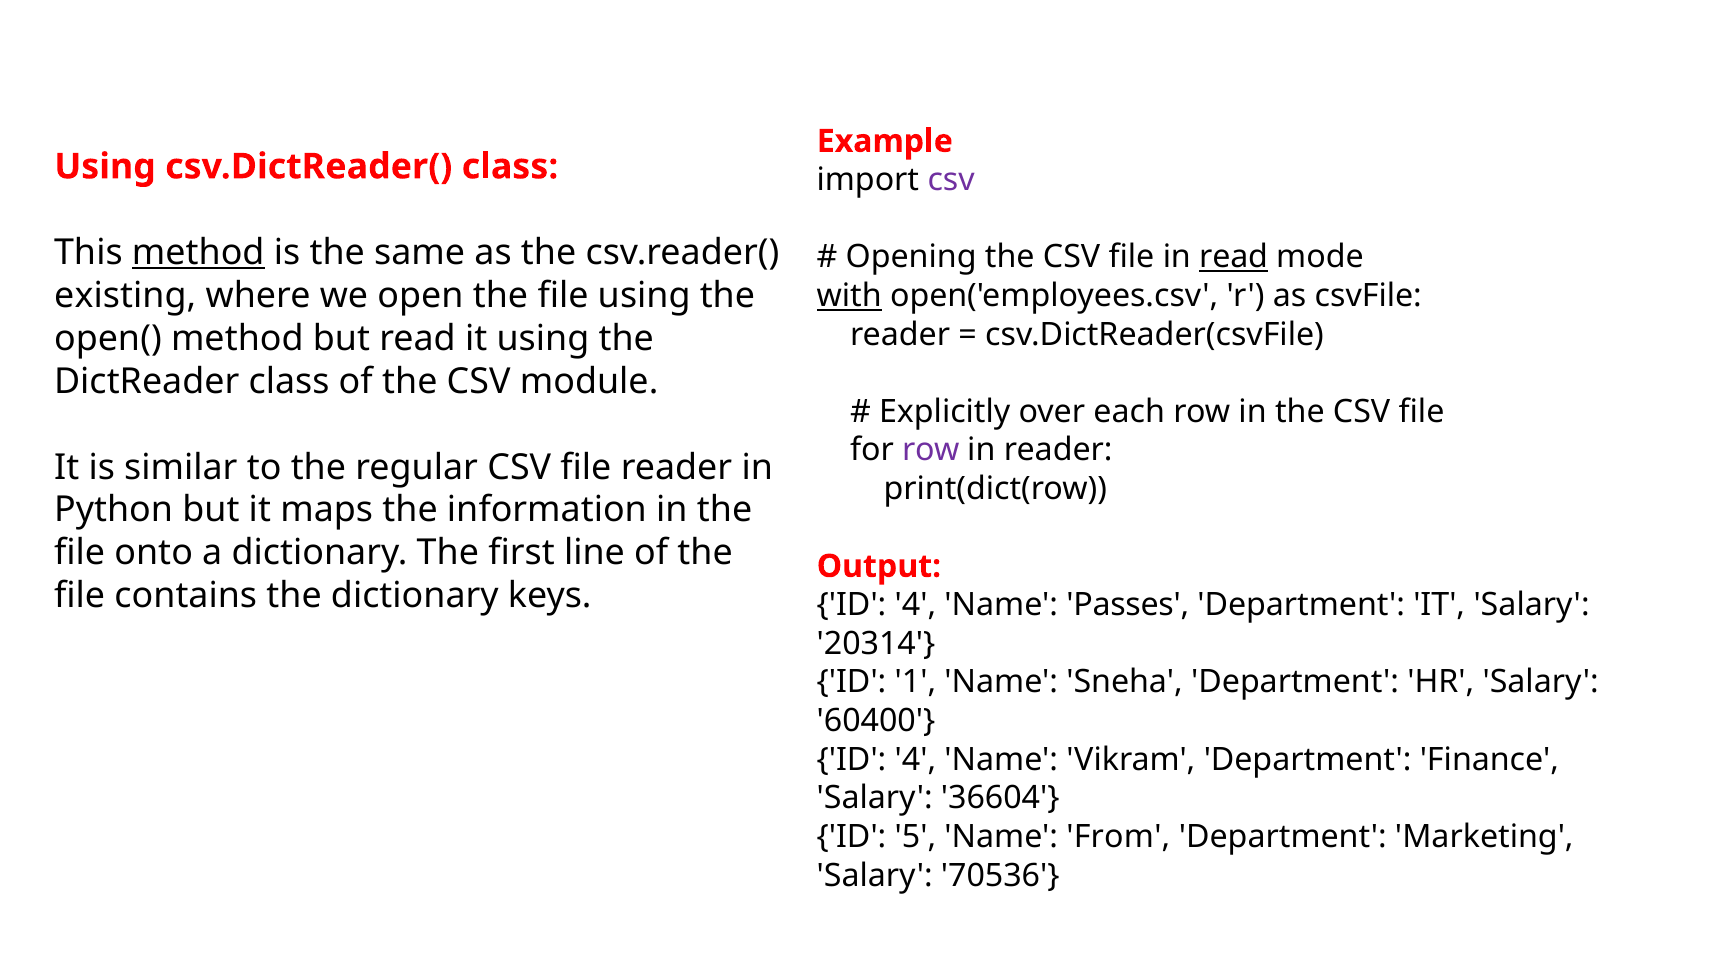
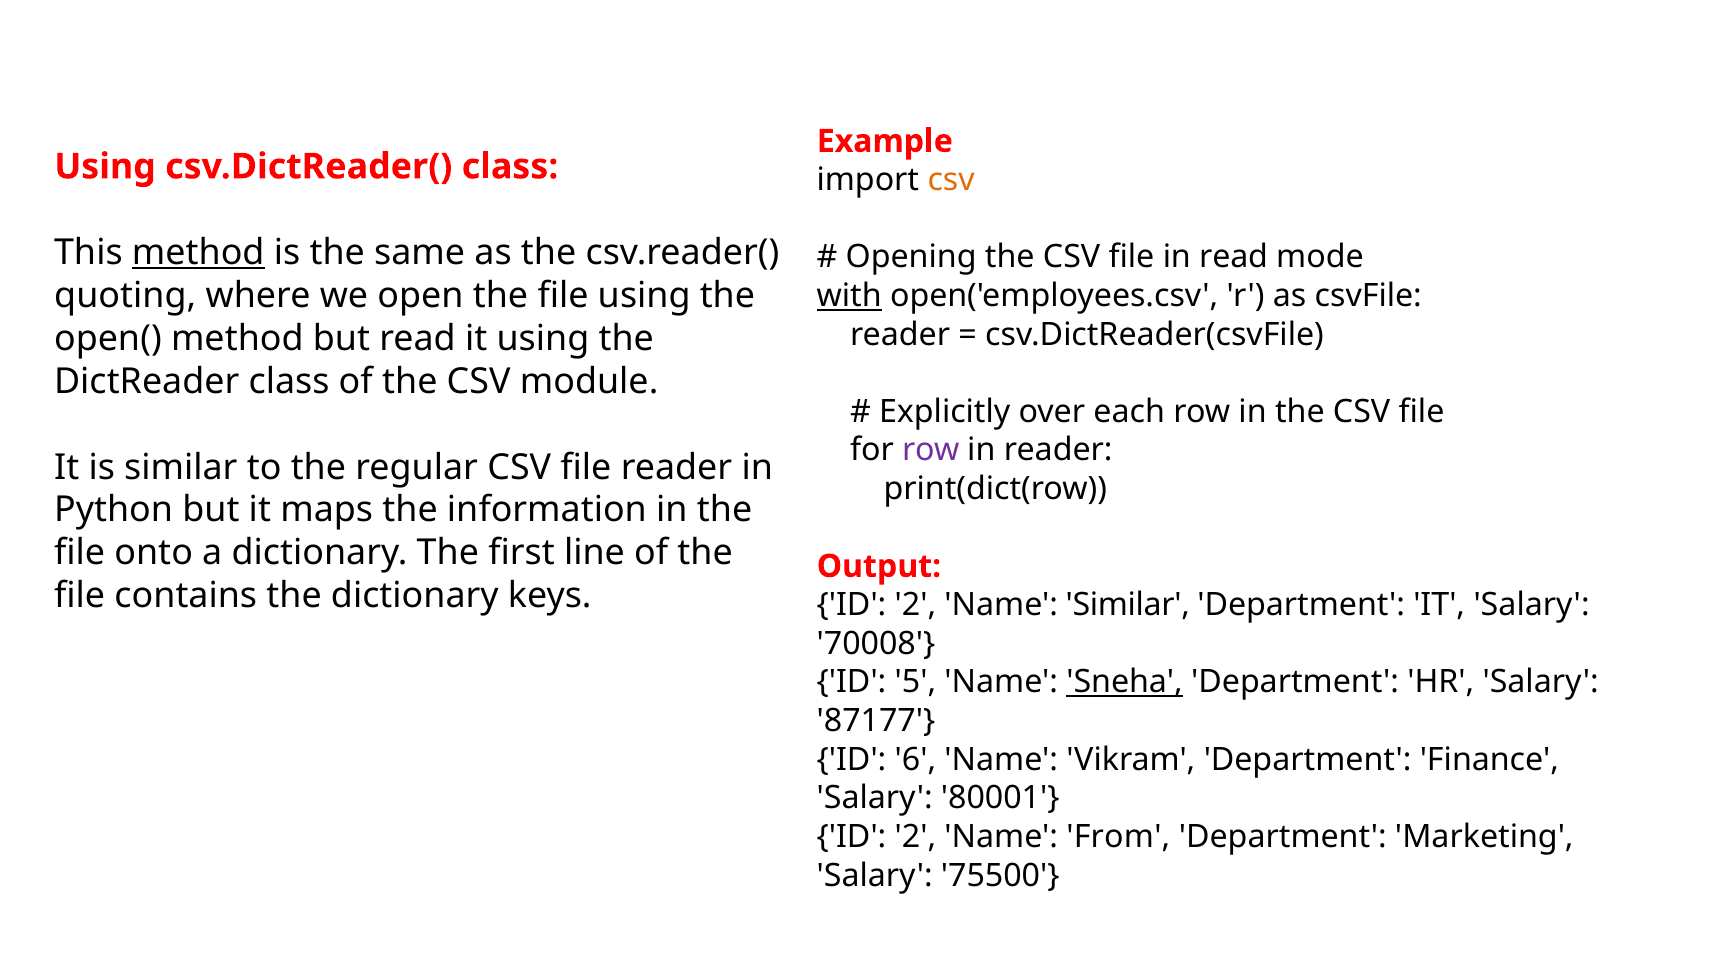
csv colour: purple -> orange (951, 180)
read underline: present -> none (1234, 257)
existing: existing -> quoting (125, 295)
4: 4 -> 2 (915, 605)
Name Passes: Passes -> Similar (1128, 605)
20314: 20314 -> 70008 (876, 643)
1: 1 -> 5 (915, 682)
Sneha underline: none -> present (1125, 682)
60400: 60400 -> 87177 (876, 721)
4: 4 -> 6 (915, 759)
36604: 36604 -> 80001 (1000, 798)
5: 5 -> 2 (915, 837)
70536: 70536 -> 75500 (1000, 875)
